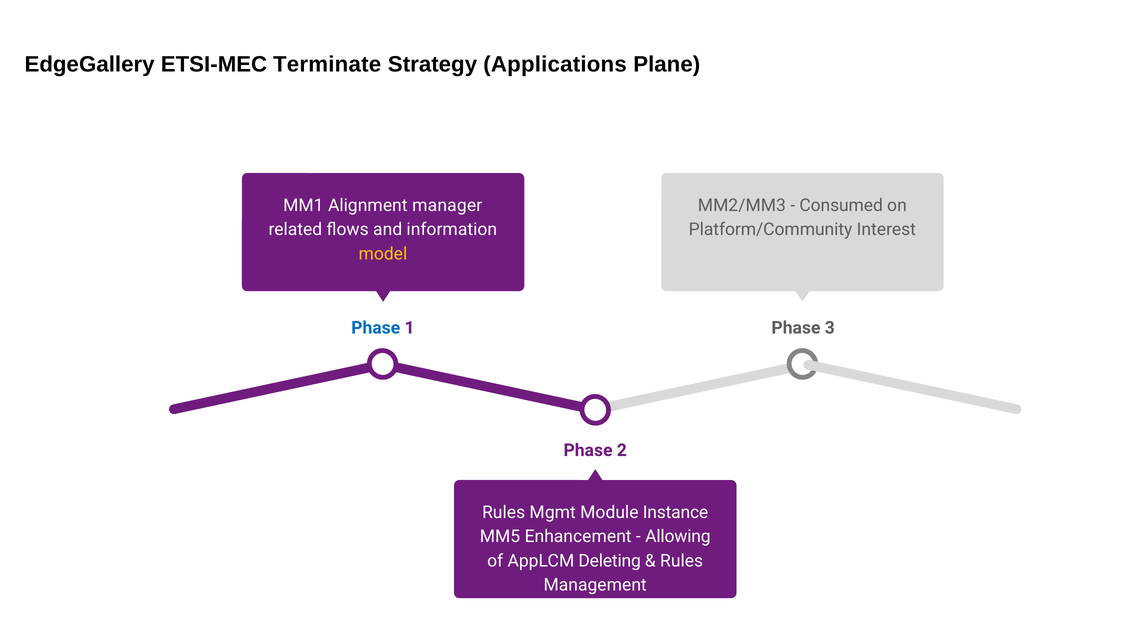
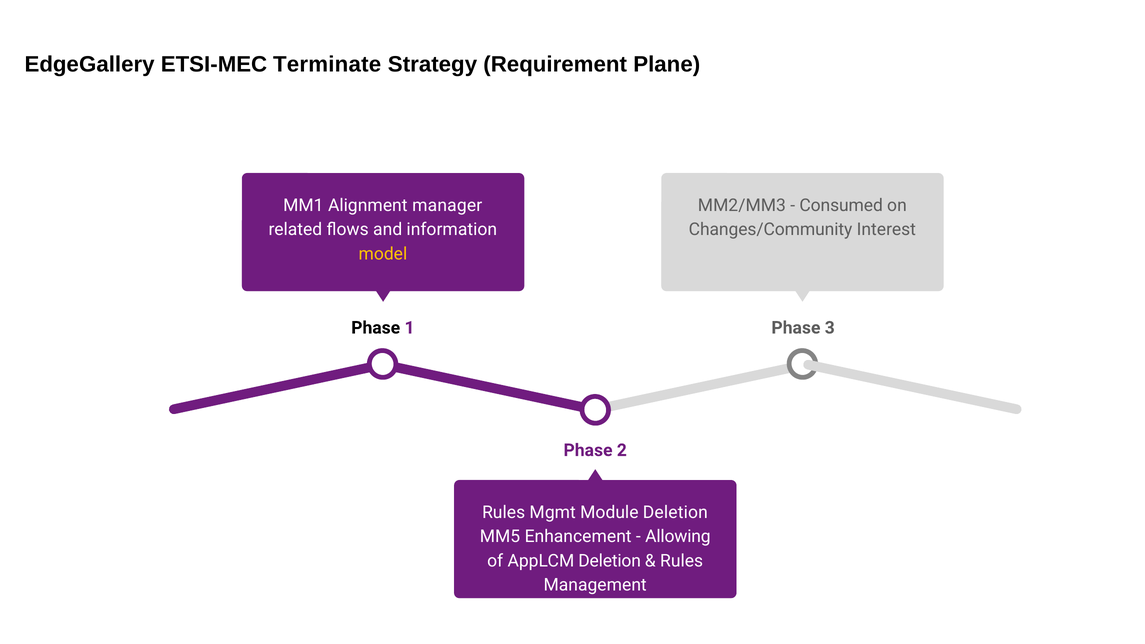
Applications: Applications -> Requirement (555, 65)
Platform/Community: Platform/Community -> Changes/Community (771, 230)
Phase colour: blue -> black (376, 328)
Module Instance: Instance -> Deletion (675, 513)
AppLCM Deleting: Deleting -> Deletion (610, 561)
